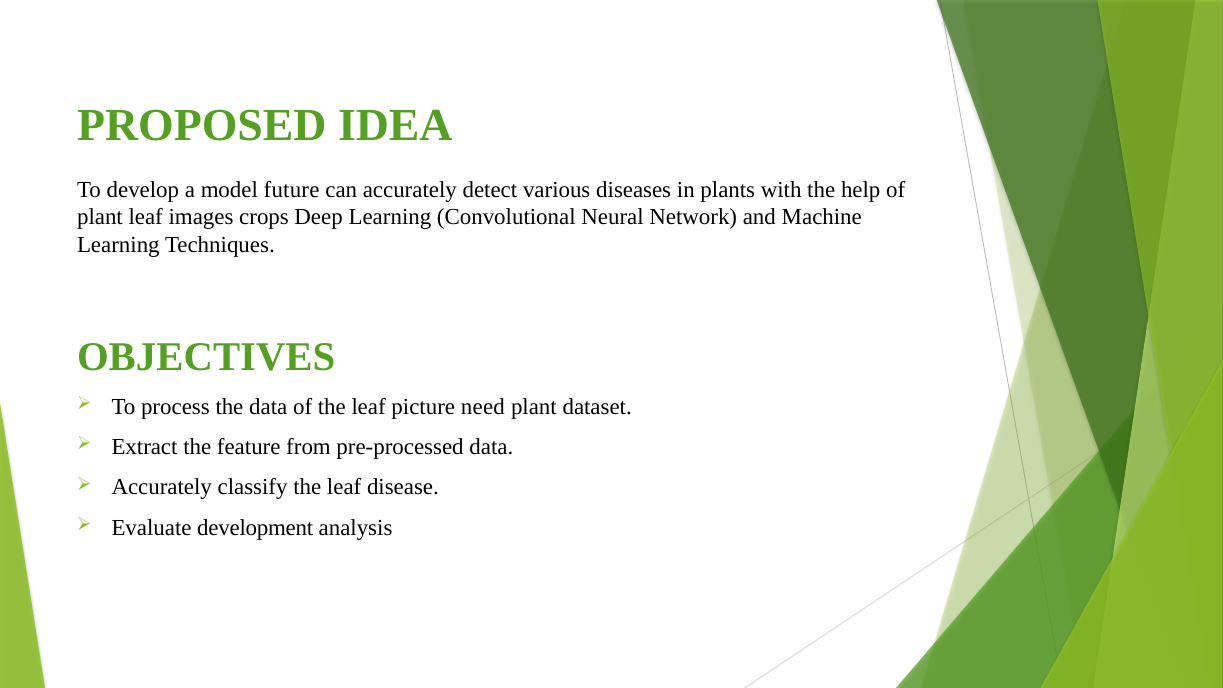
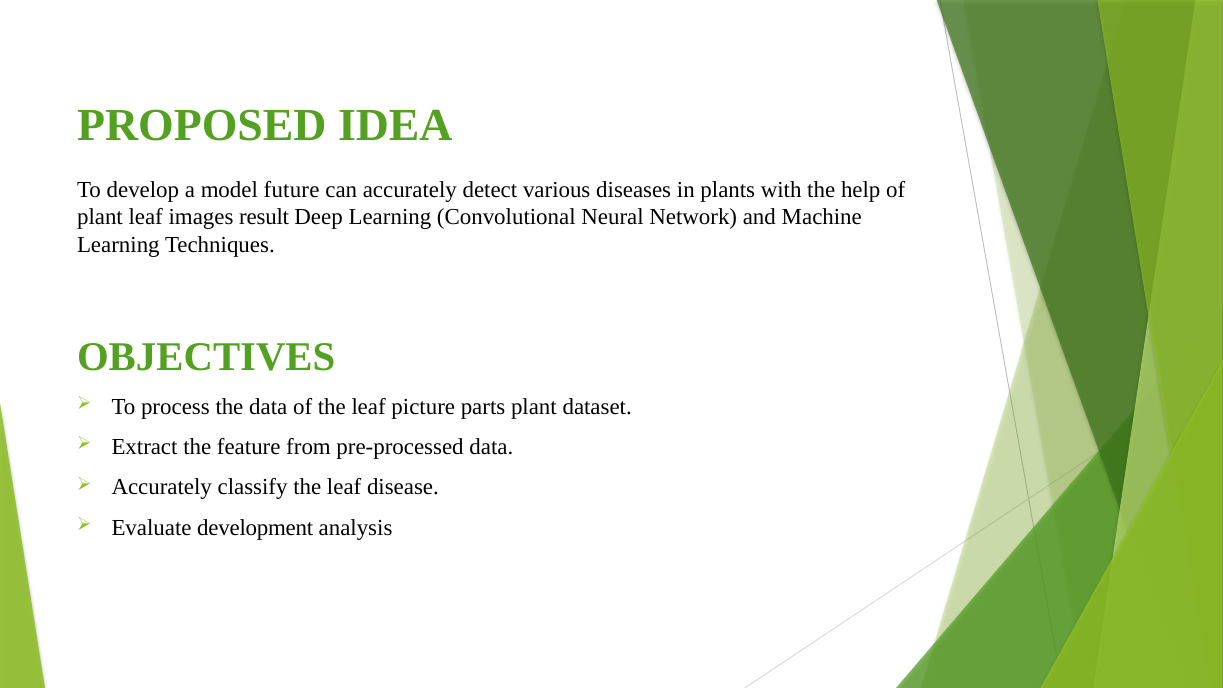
crops: crops -> result (264, 217)
need: need -> parts (483, 407)
